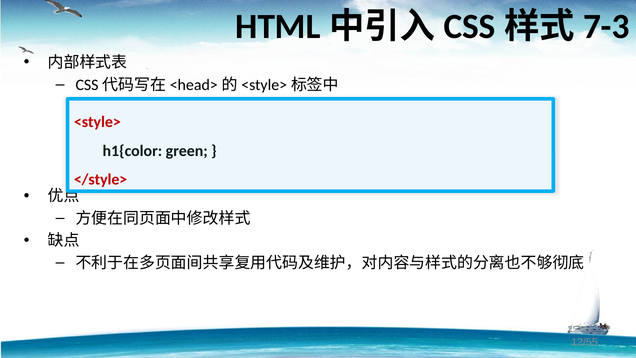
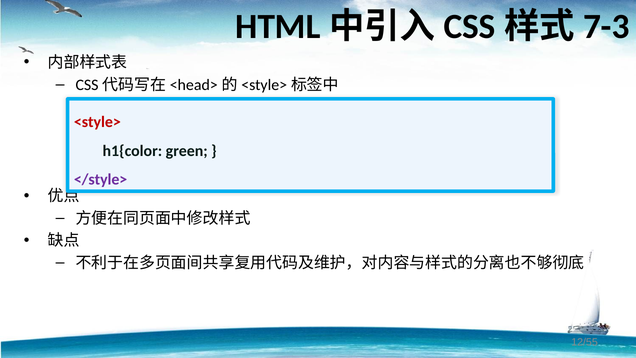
</style> colour: red -> purple (101, 179)
